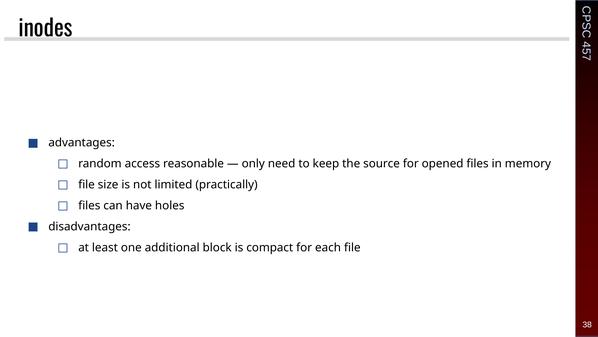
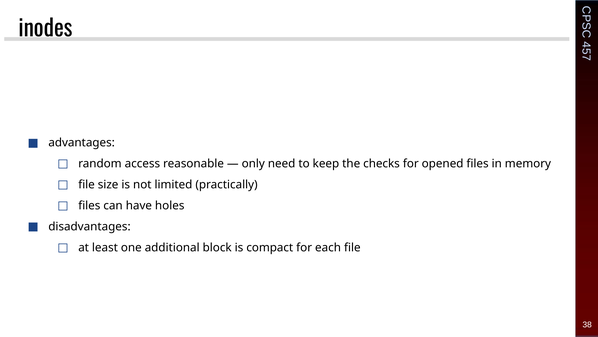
source: source -> checks (382, 163)
